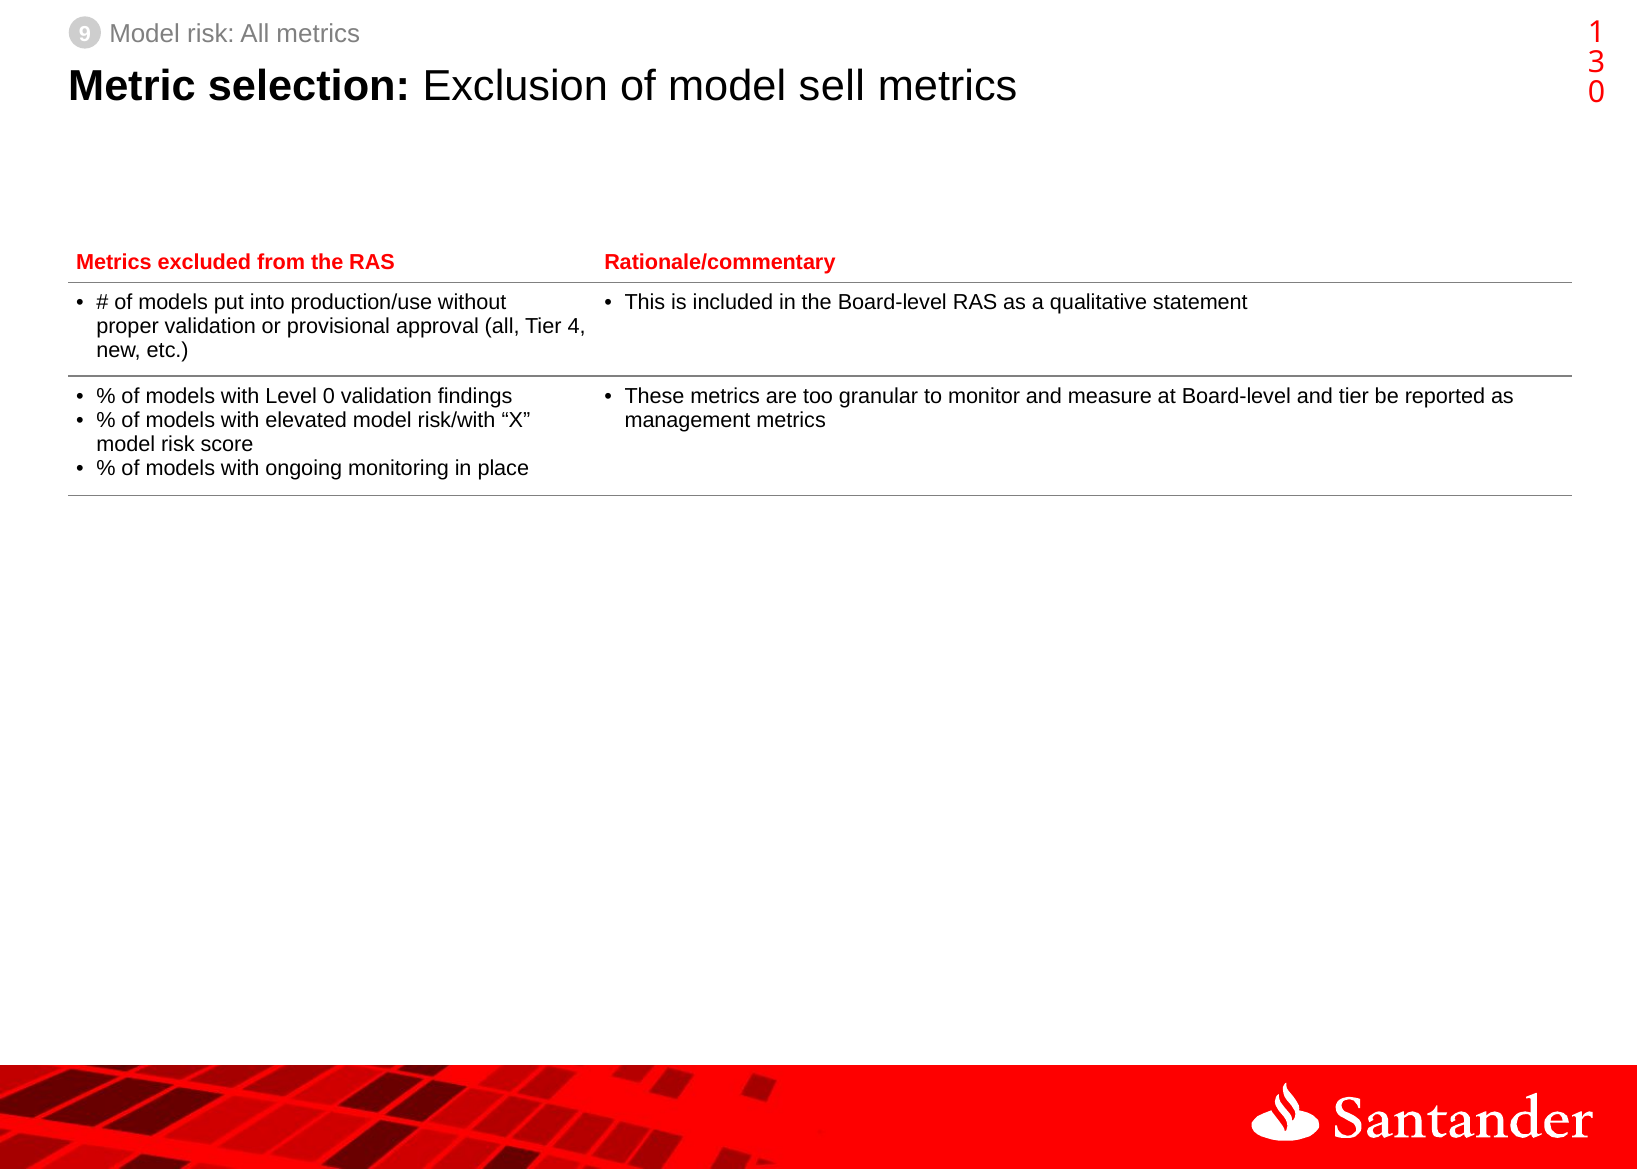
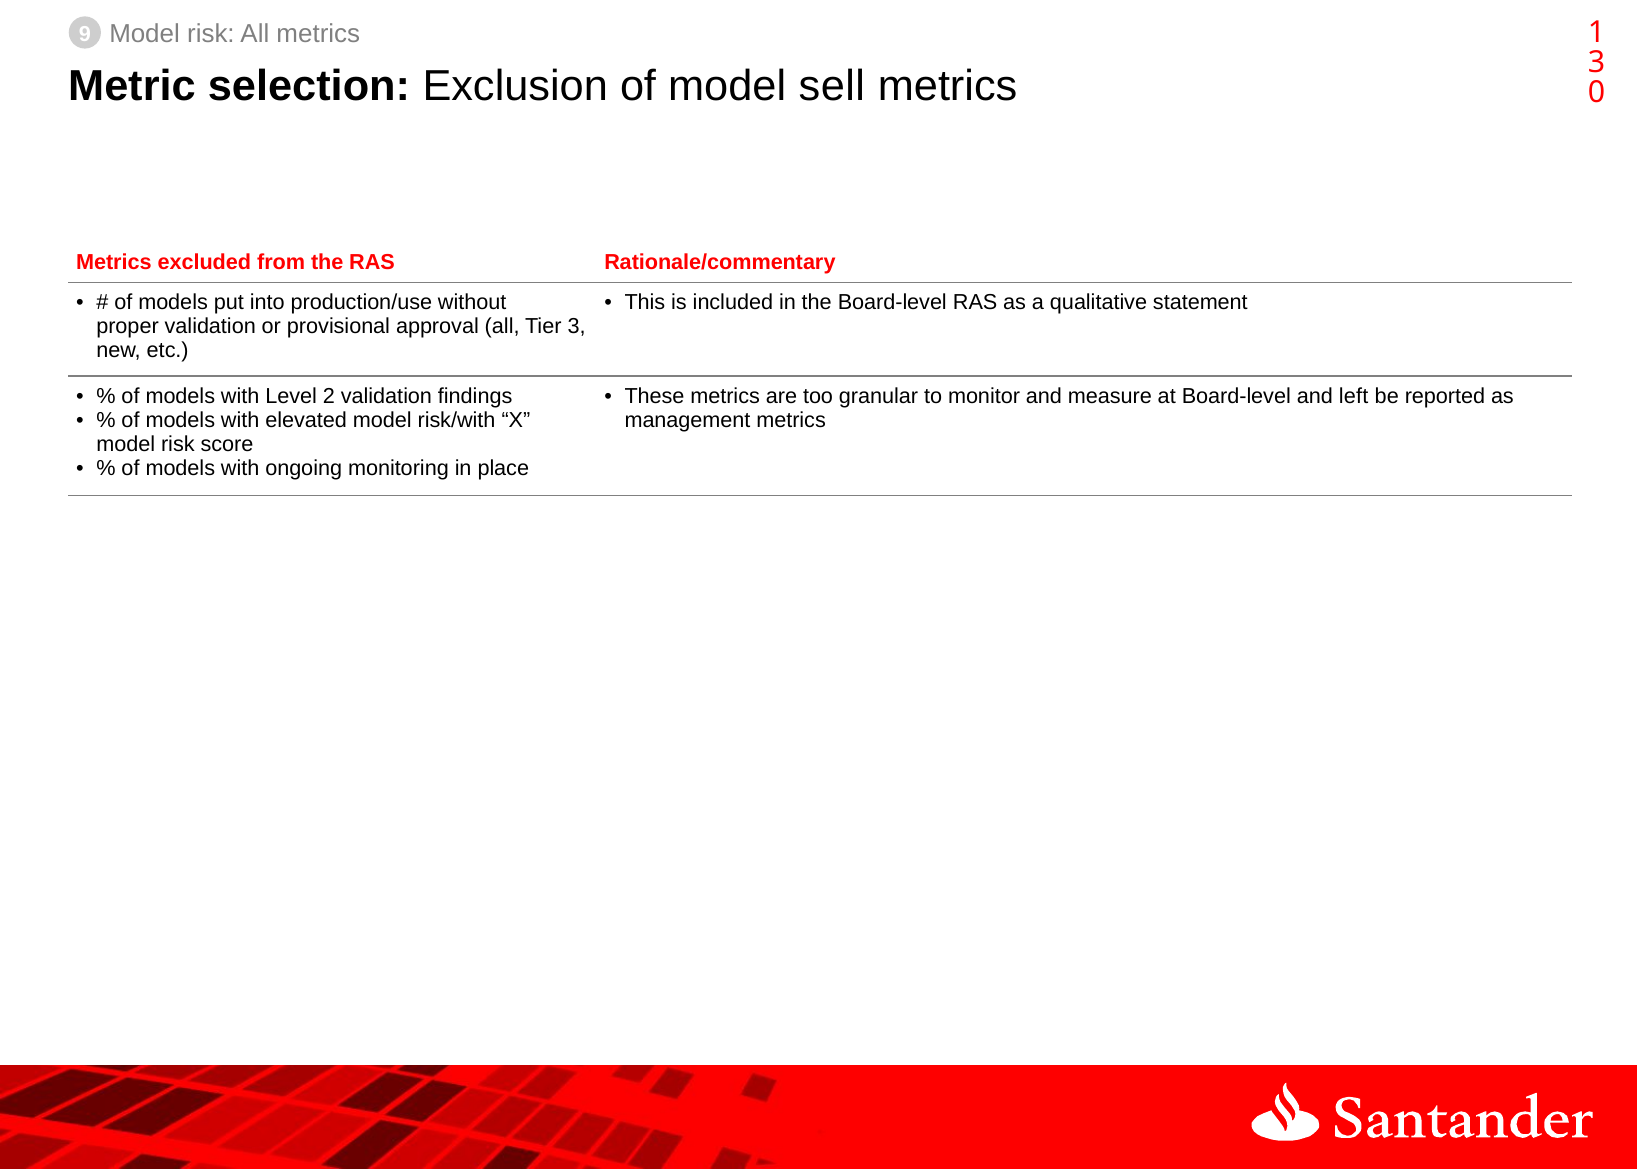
Tier 4: 4 -> 3 (577, 327)
Level 0: 0 -> 2 (329, 396)
and tier: tier -> left (1354, 396)
